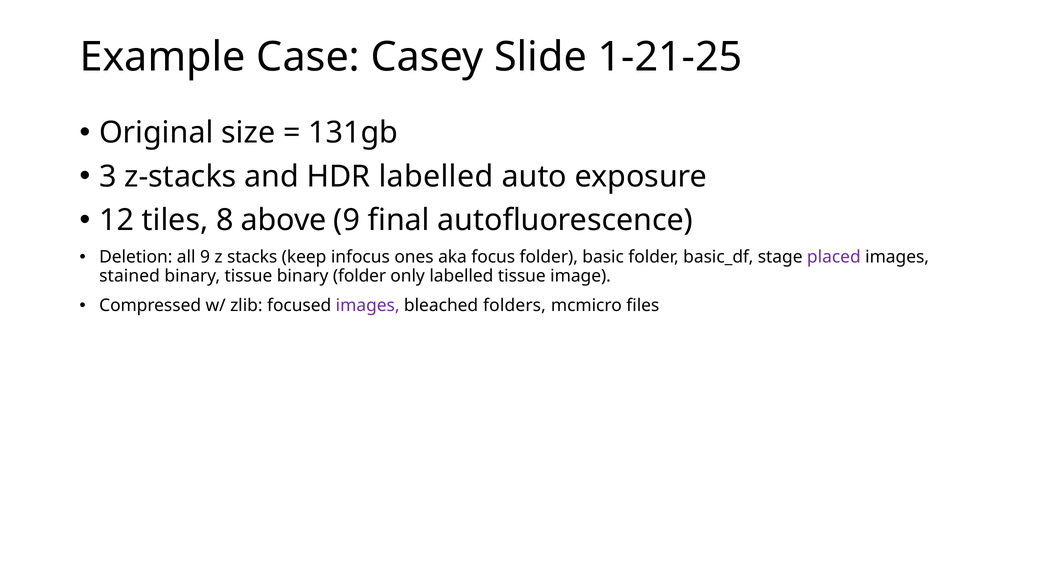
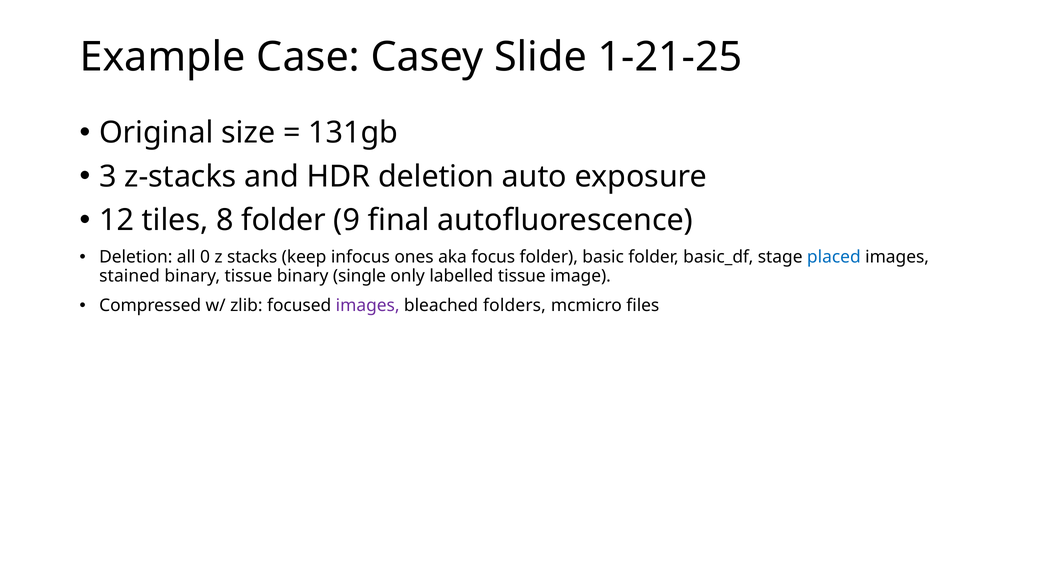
HDR labelled: labelled -> deletion (436, 177)
8 above: above -> folder (284, 221)
all 9: 9 -> 0 (205, 257)
placed colour: purple -> blue (834, 257)
binary folder: folder -> single (360, 276)
